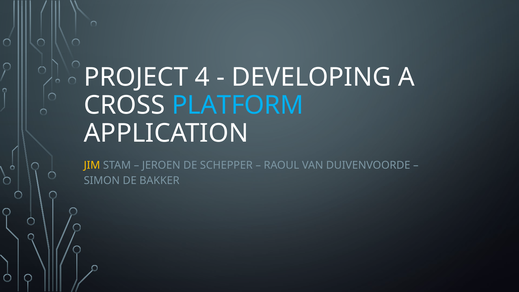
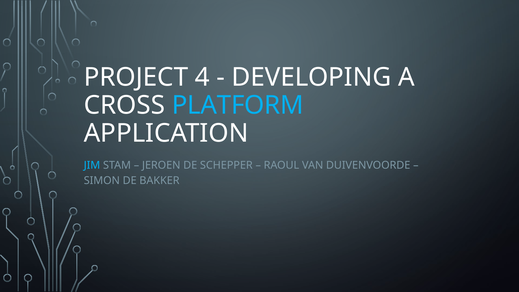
JIM colour: yellow -> light blue (92, 165)
